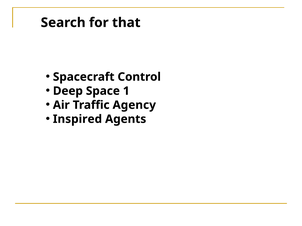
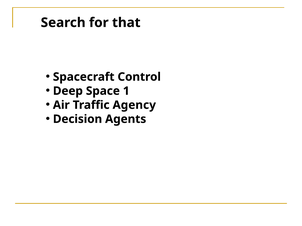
Inspired: Inspired -> Decision (78, 119)
